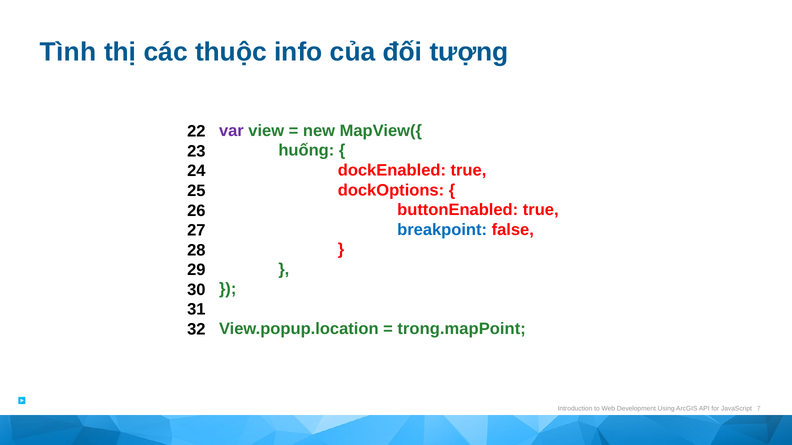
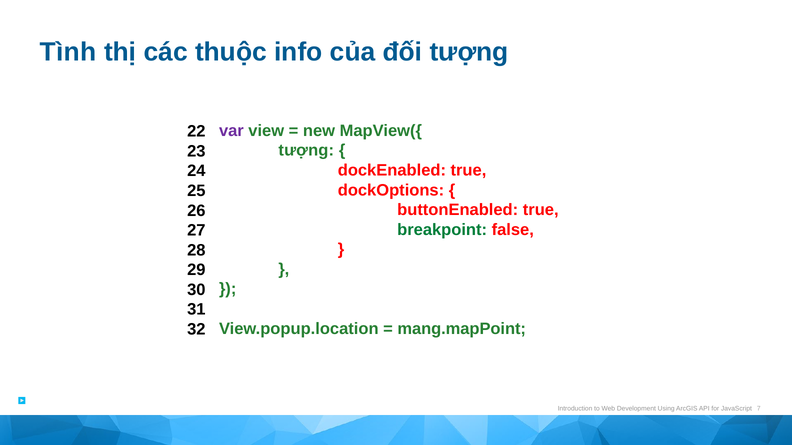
huống: huống -> tượng (306, 151)
breakpoint colour: blue -> green (442, 230)
trong.mapPoint: trong.mapPoint -> mang.mapPoint (462, 329)
